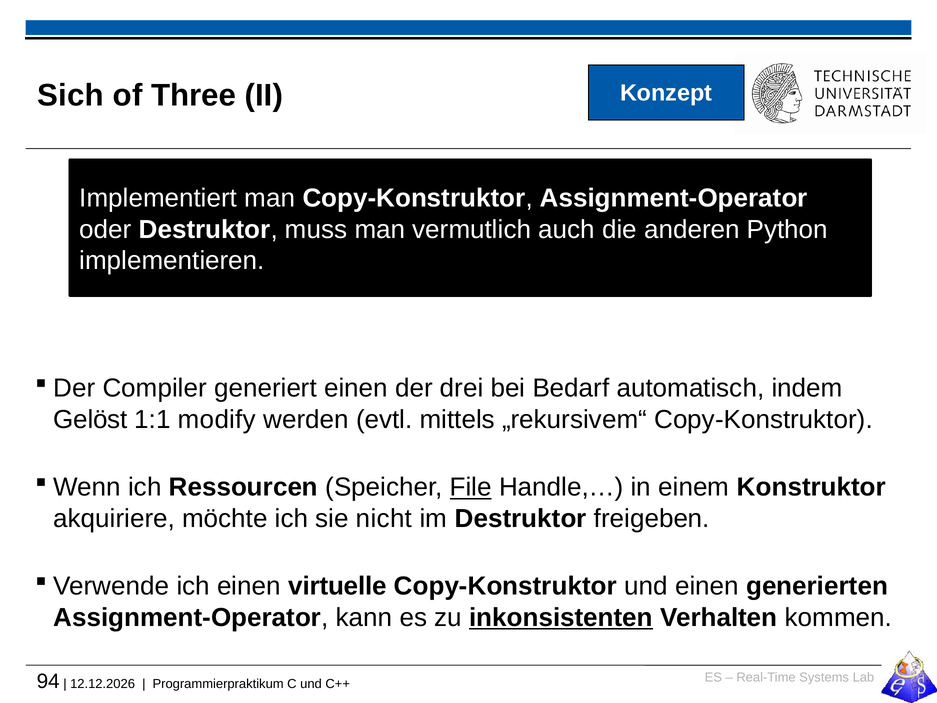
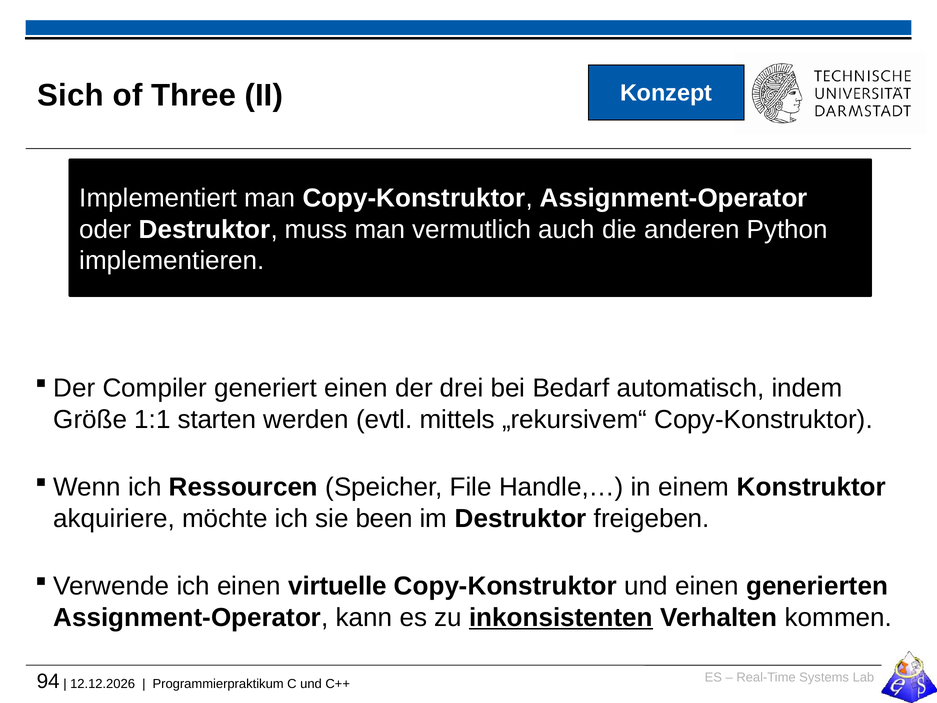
Gelöst: Gelöst -> Größe (90, 419)
modify: modify -> starten (217, 419)
File underline: present -> none (471, 487)
nicht: nicht -> been (384, 518)
